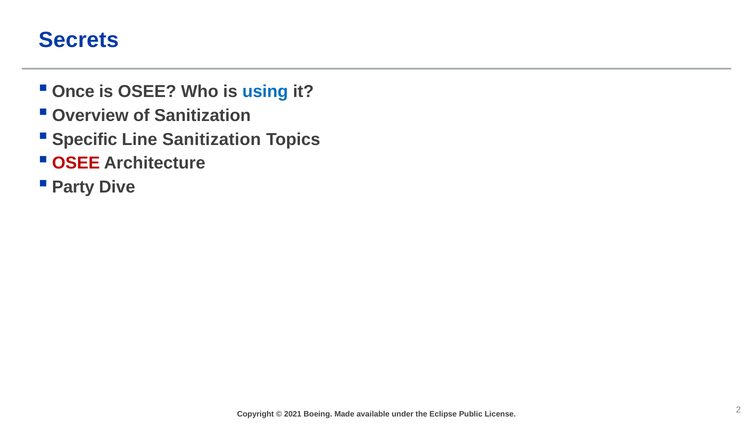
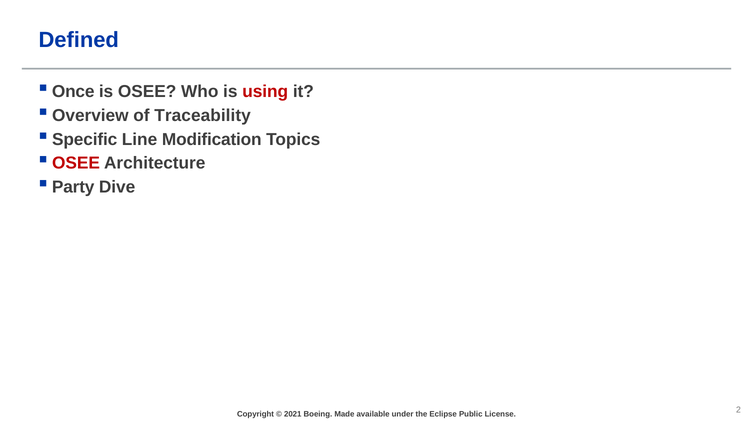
Secrets: Secrets -> Defined (79, 40)
using colour: blue -> red (265, 92)
of Sanitization: Sanitization -> Traceability (203, 115)
Line Sanitization: Sanitization -> Modification (212, 139)
